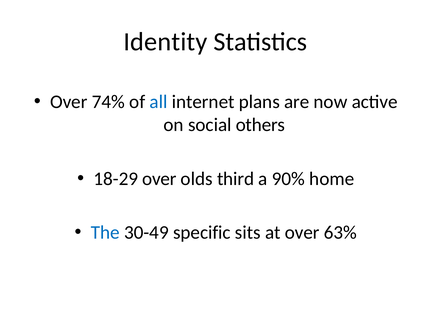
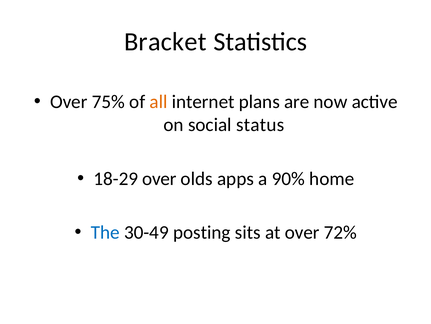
Identity: Identity -> Bracket (165, 42)
74%: 74% -> 75% (108, 102)
all colour: blue -> orange (159, 102)
others: others -> status (260, 125)
third: third -> apps (235, 178)
specific: specific -> posting (202, 232)
63%: 63% -> 72% (340, 232)
